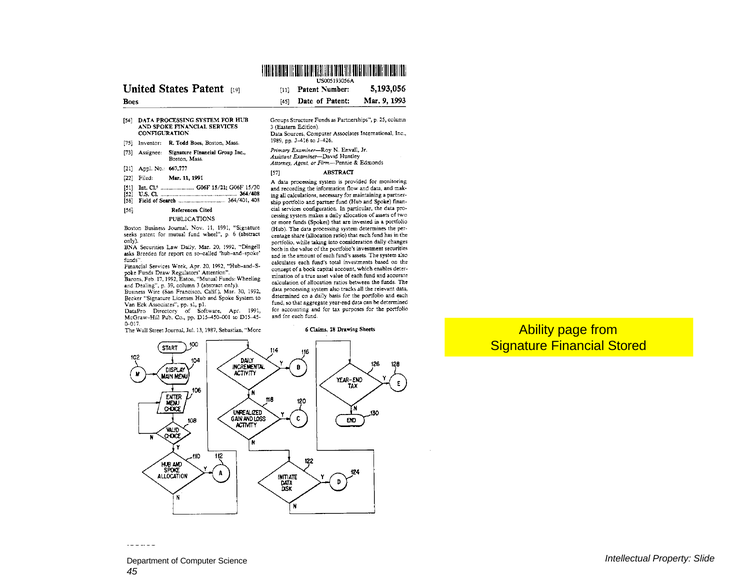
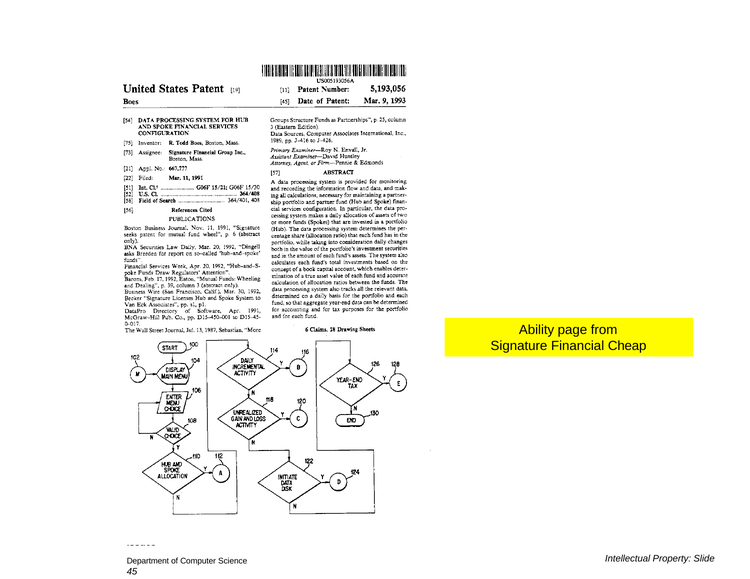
Stored: Stored -> Cheap (627, 346)
